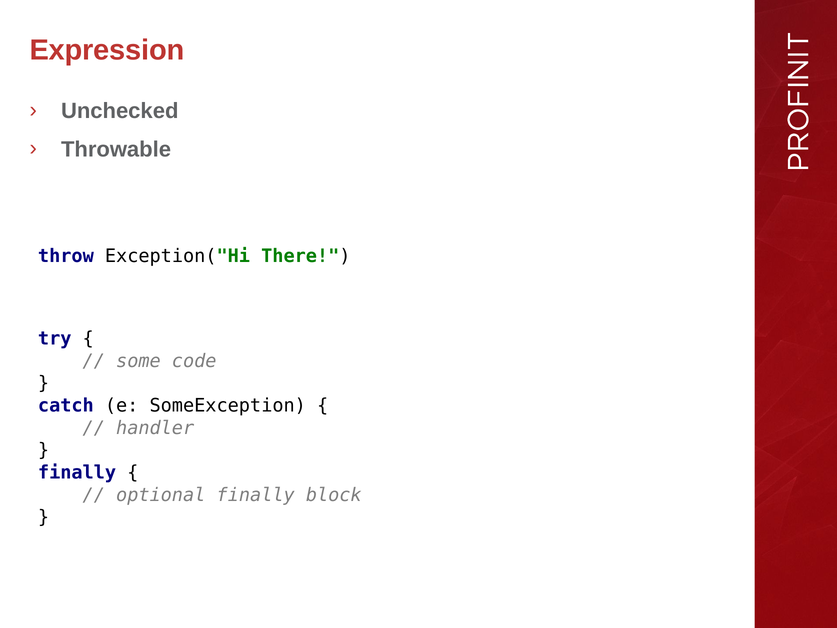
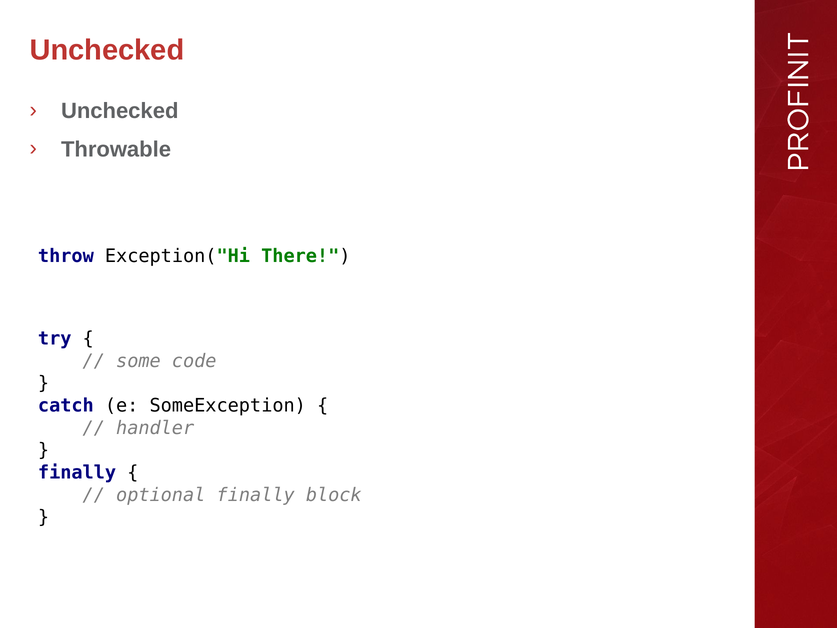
Expression: Expression -> Unchecked (107, 50)
